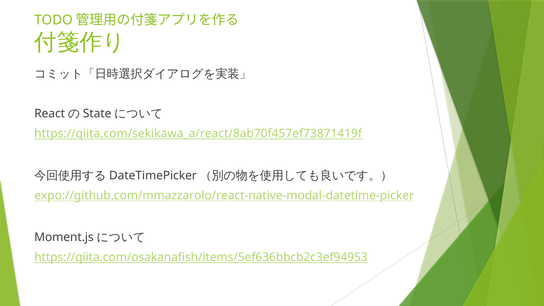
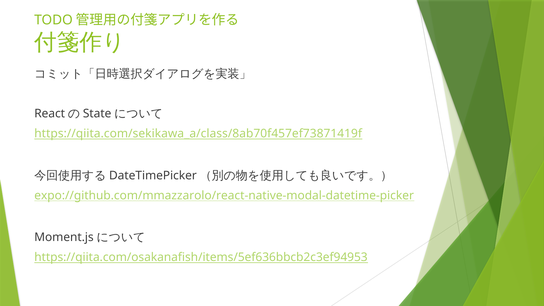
https://qiita.com/sekikawa_a/react/8ab70f457ef73871419f: https://qiita.com/sekikawa_a/react/8ab70f457ef73871419f -> https://qiita.com/sekikawa_a/class/8ab70f457ef73871419f (198, 134)
